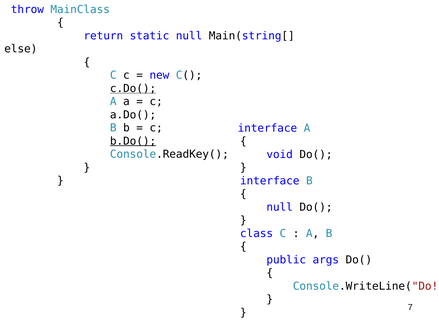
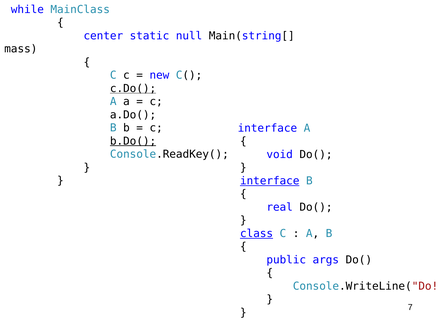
throw: throw -> while (27, 9)
return: return -> center (103, 36)
else: else -> mass (21, 49)
interface underline: none -> present (270, 181)
null: null -> real (280, 207)
class underline: none -> present (257, 234)
